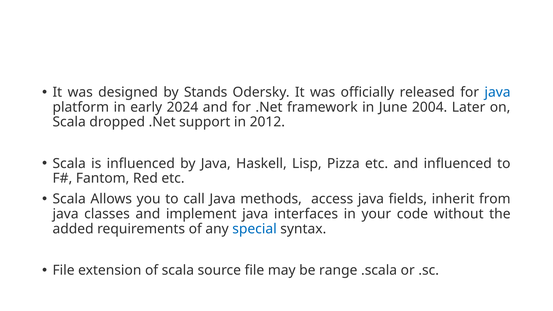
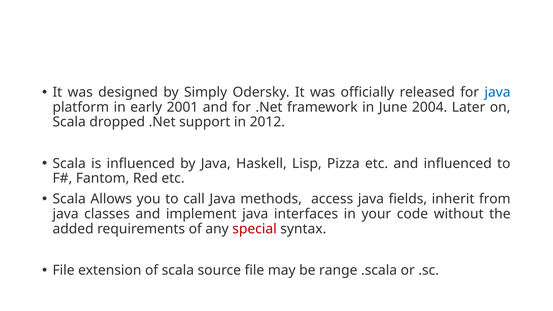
Stands: Stands -> Simply (206, 92)
2024: 2024 -> 2001 (182, 107)
special colour: blue -> red (255, 229)
